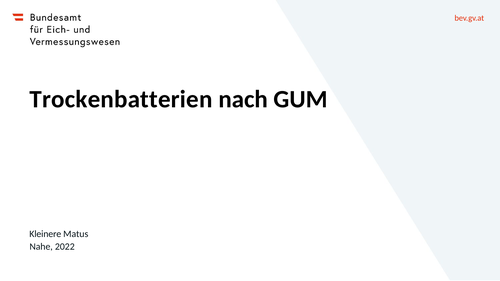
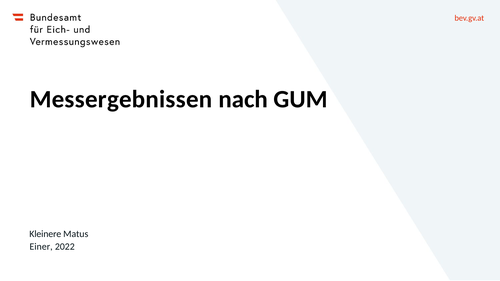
Trockenbatterien: Trockenbatterien -> Messergebnissen (121, 99)
Nahe: Nahe -> Einer (41, 247)
